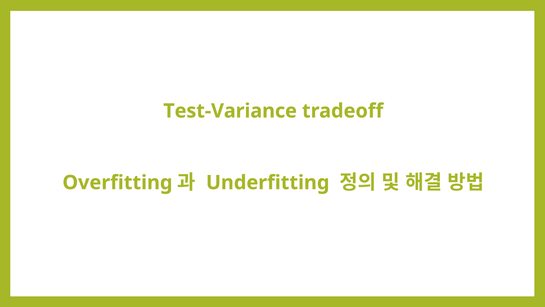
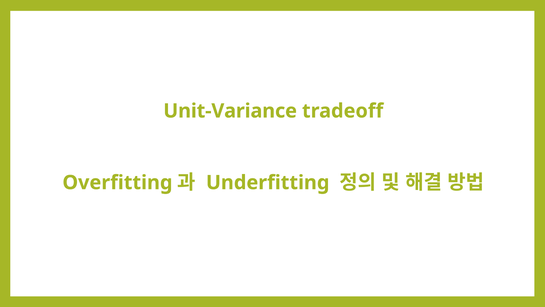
Test-Variance: Test-Variance -> Unit-Variance (230, 111)
